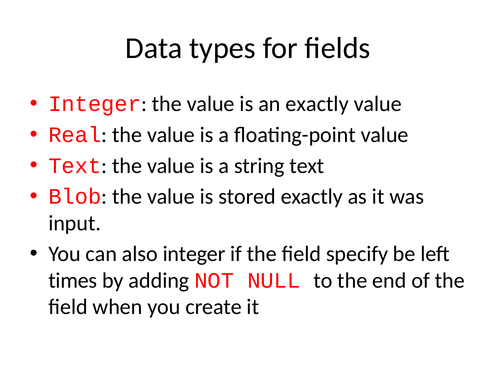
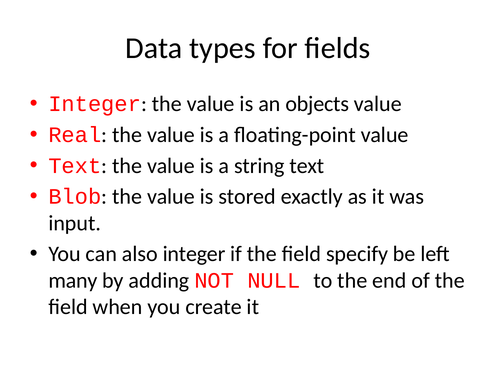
an exactly: exactly -> objects (317, 104)
times: times -> many (73, 280)
